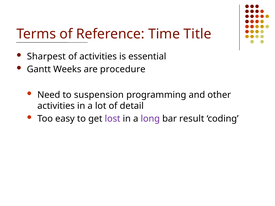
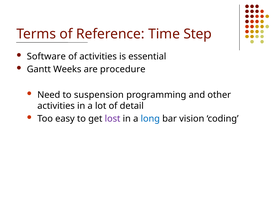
Title: Title -> Step (198, 34)
Sharpest: Sharpest -> Software (46, 56)
long colour: purple -> blue (150, 119)
result: result -> vision (192, 119)
